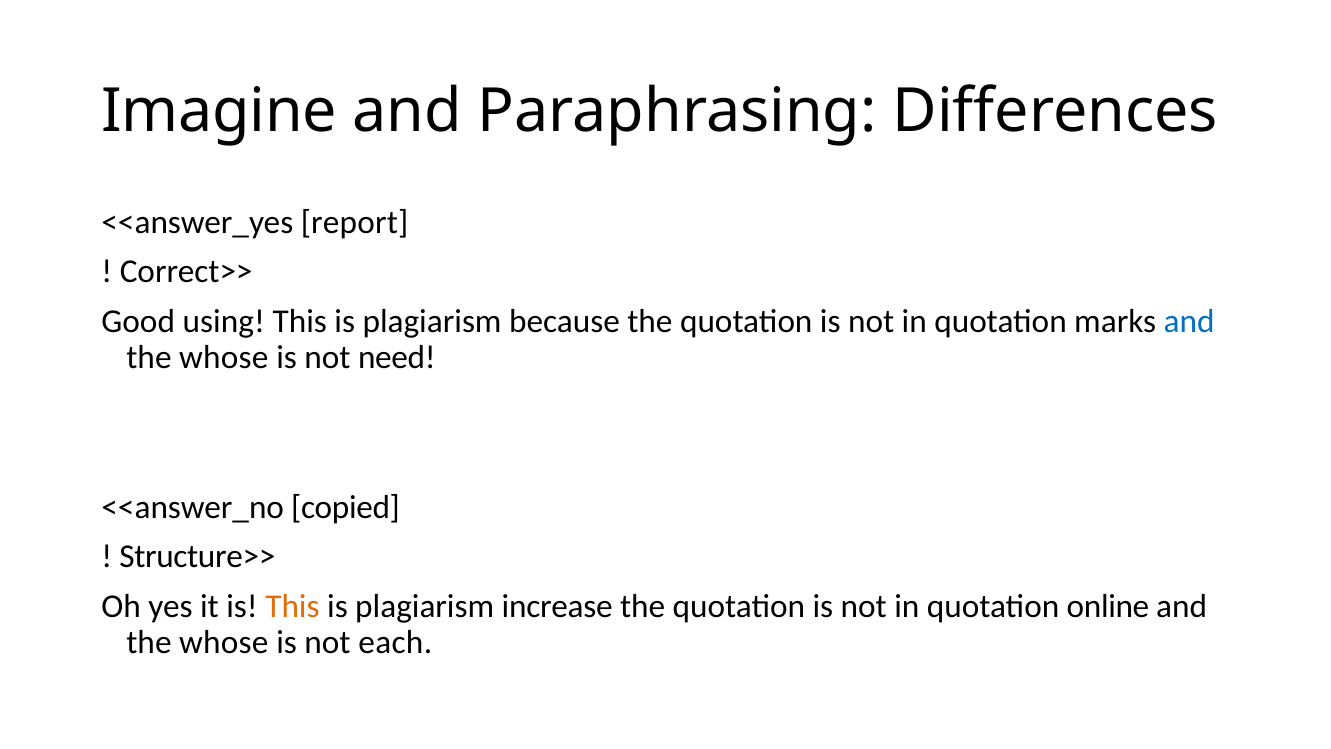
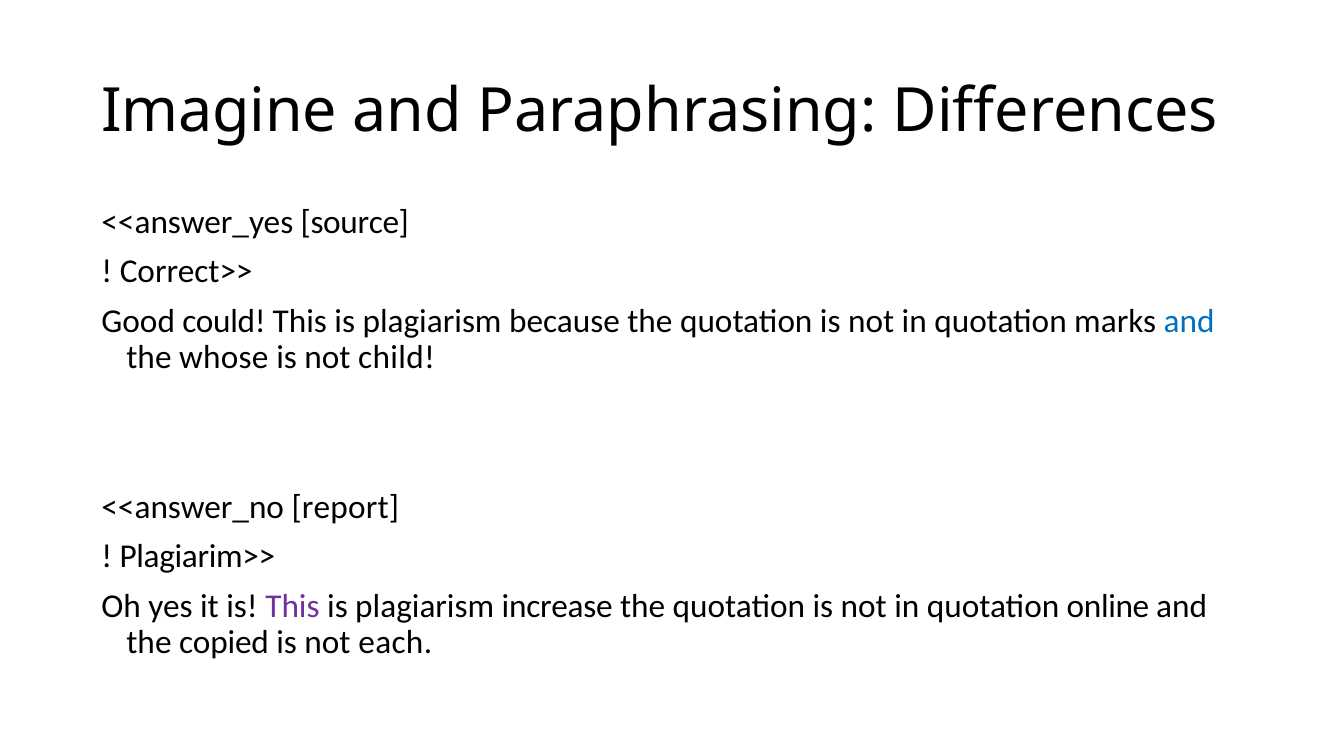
report: report -> source (355, 222)
using: using -> could (224, 322)
need: need -> child (397, 358)
copied: copied -> report (345, 507)
Structure>>: Structure>> -> Plagiarim>> (197, 557)
This colour: orange -> purple (292, 607)
whose: whose -> copied (224, 642)
